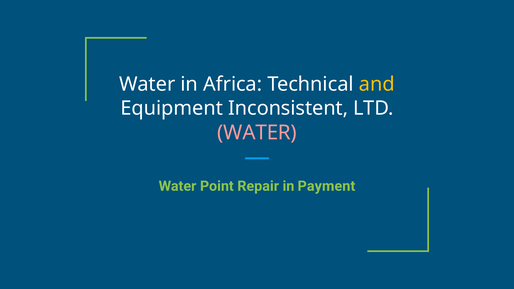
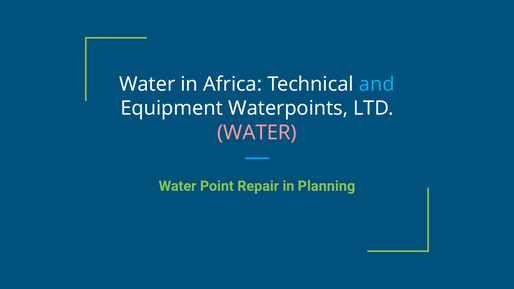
and colour: yellow -> light blue (377, 84)
Inconsistent: Inconsistent -> Waterpoints (288, 108)
Payment: Payment -> Planning (326, 186)
